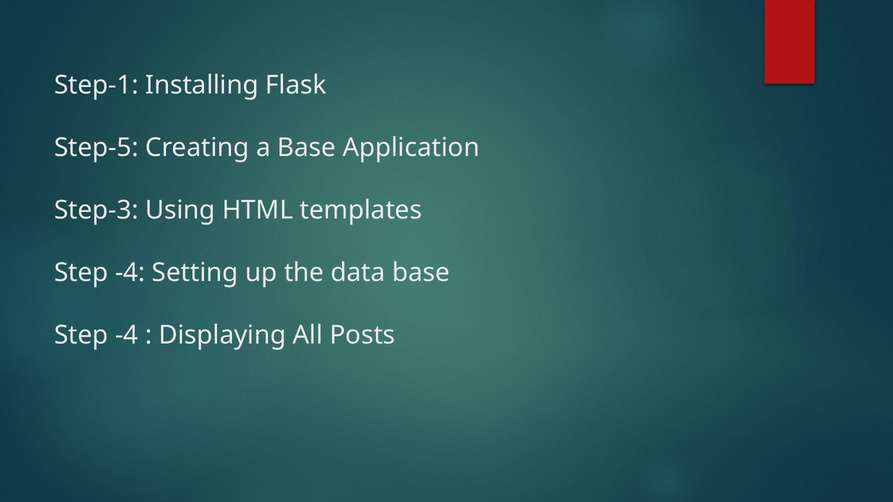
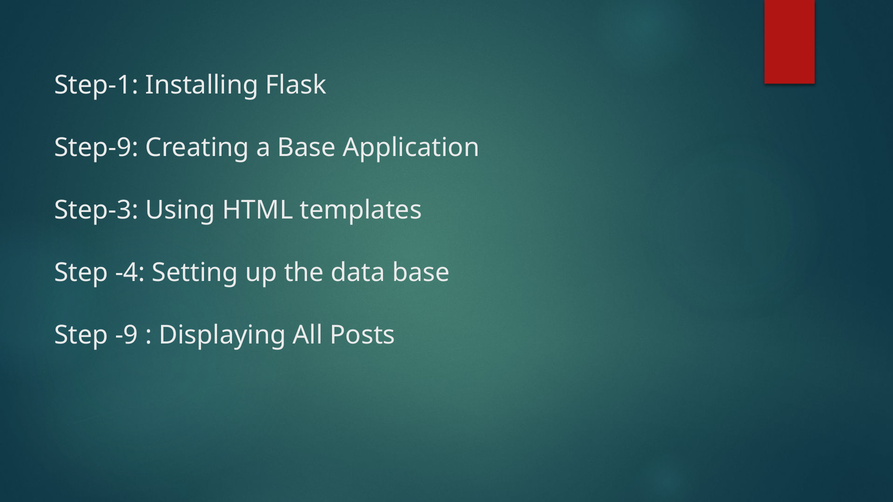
Step-5: Step-5 -> Step-9 (96, 148)
-4: -4 -> -9 (127, 335)
